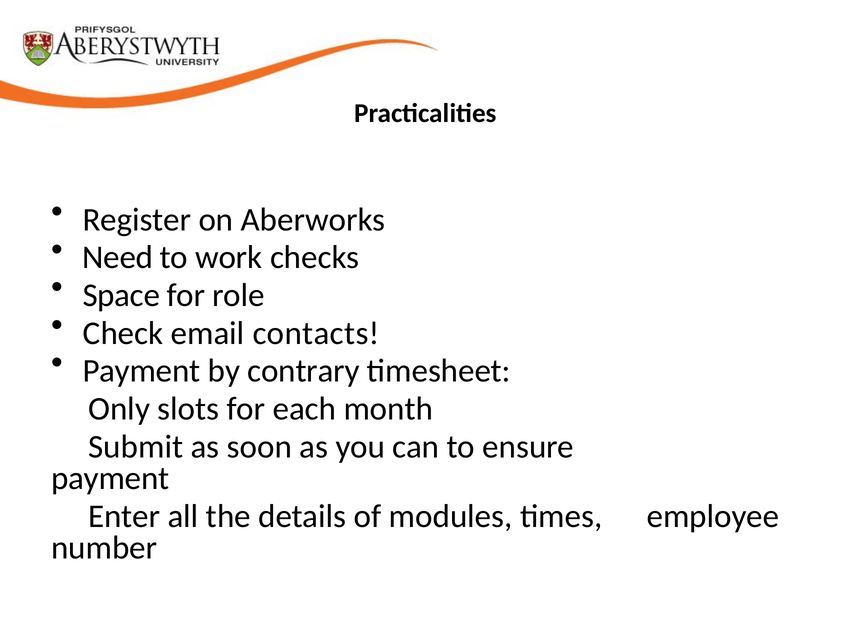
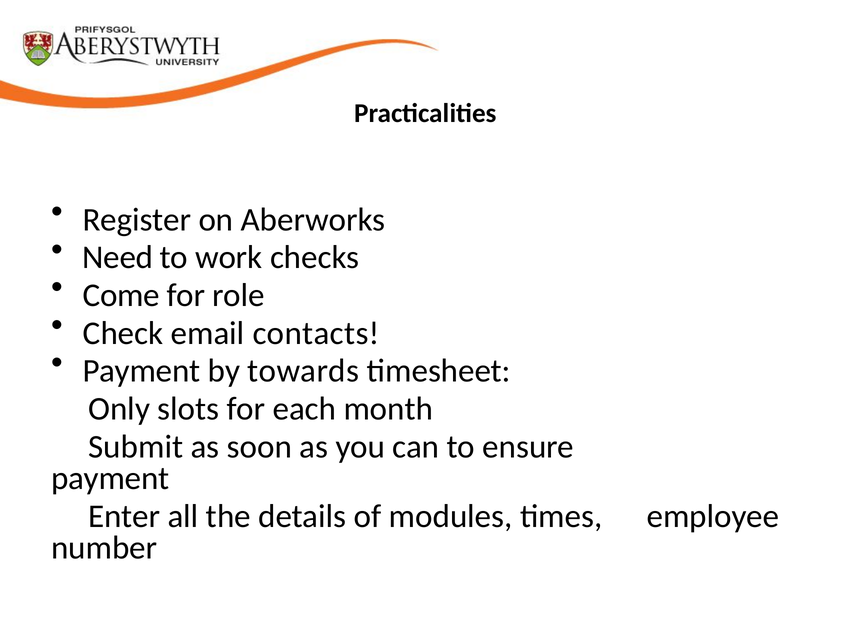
Space: Space -> Come (121, 295)
contrary: contrary -> towards (303, 371)
